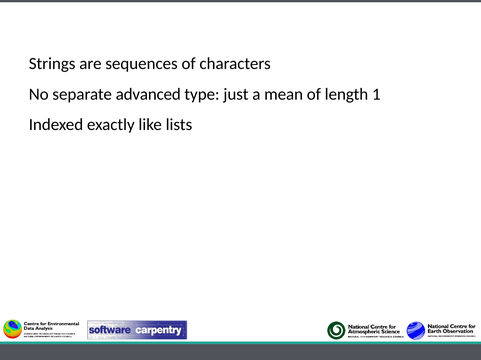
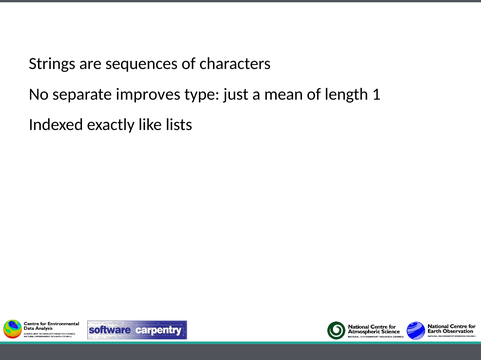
advanced: advanced -> improves (148, 94)
